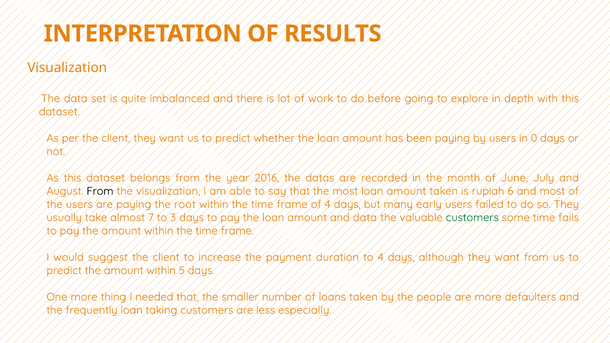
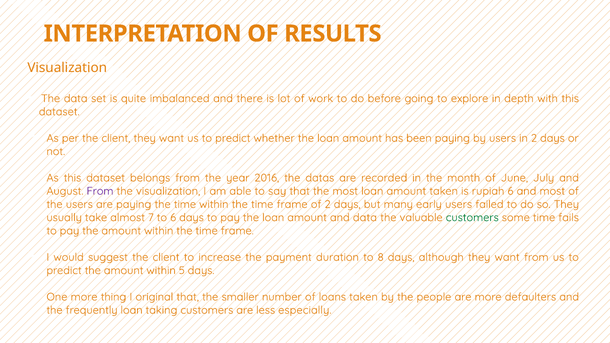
in 0: 0 -> 2 (534, 138)
From colour: black -> purple (100, 191)
paying the root: root -> time (185, 204)
of 4: 4 -> 2 (328, 204)
to 3: 3 -> 6 (173, 218)
to 4: 4 -> 8 (381, 257)
needed: needed -> original (154, 297)
